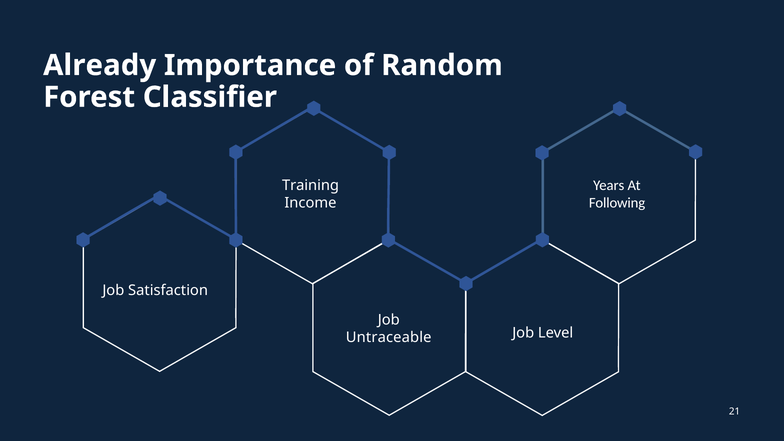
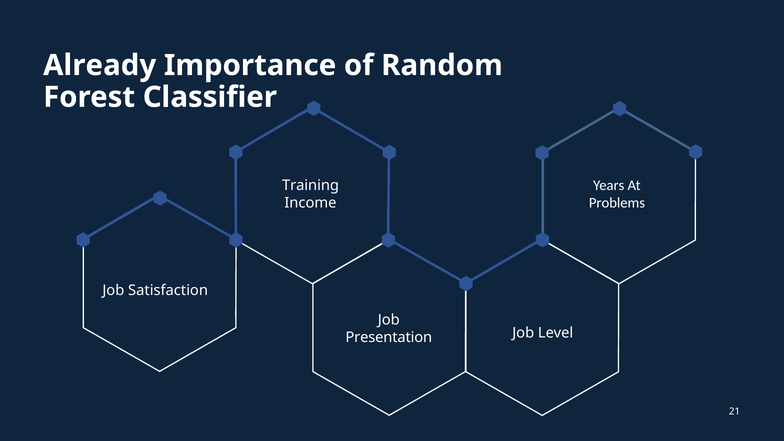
Following: Following -> Problems (617, 203)
Untraceable: Untraceable -> Presentation (389, 337)
